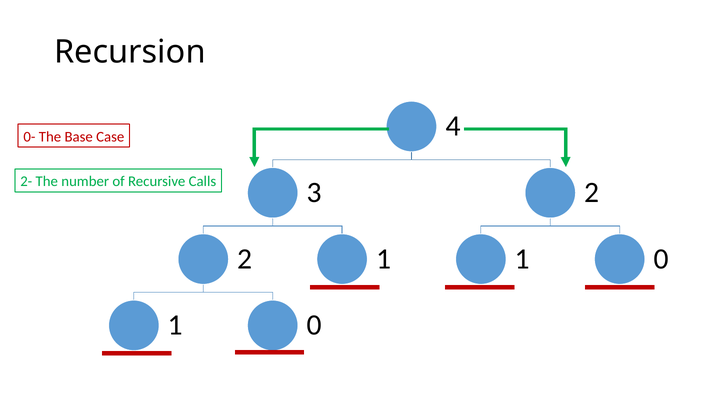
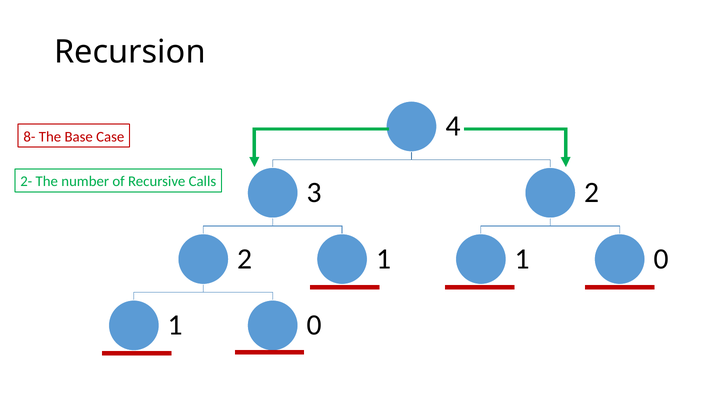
0-: 0- -> 8- (29, 137)
